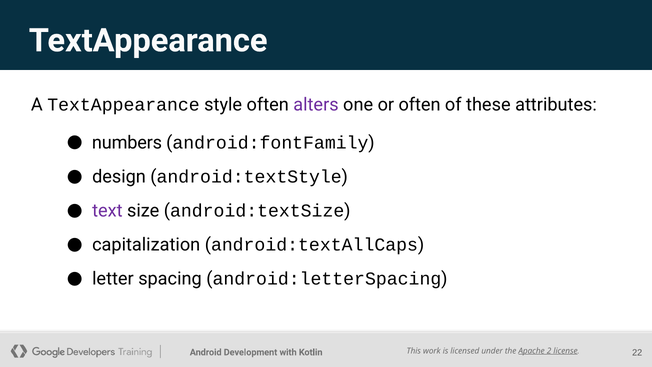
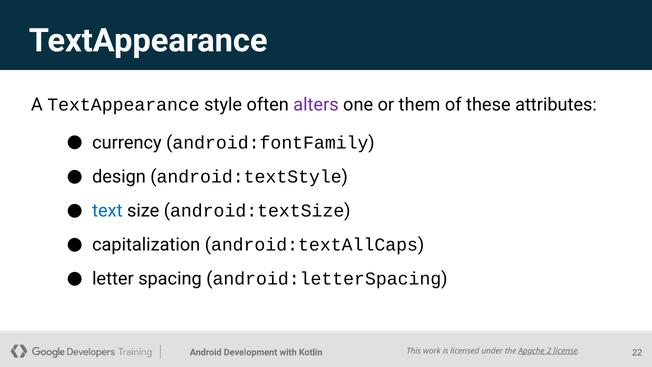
or often: often -> them (419, 105)
numbers: numbers -> currency (127, 142)
text colour: purple -> blue (107, 211)
